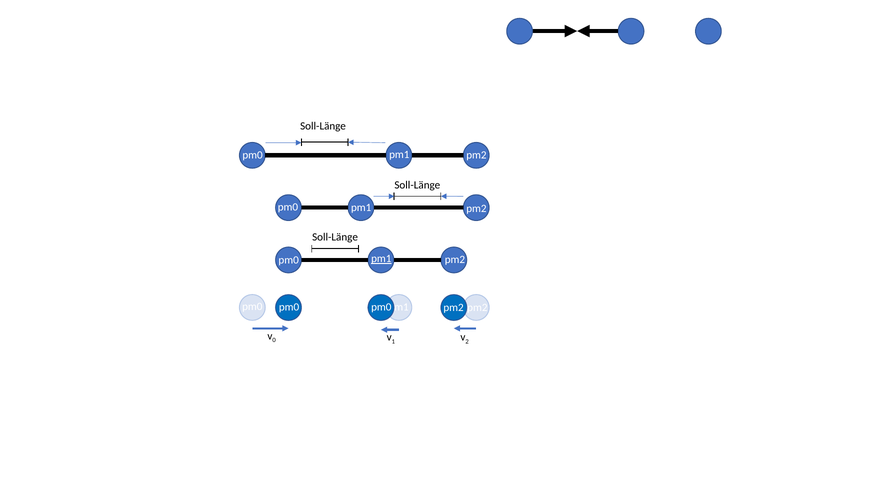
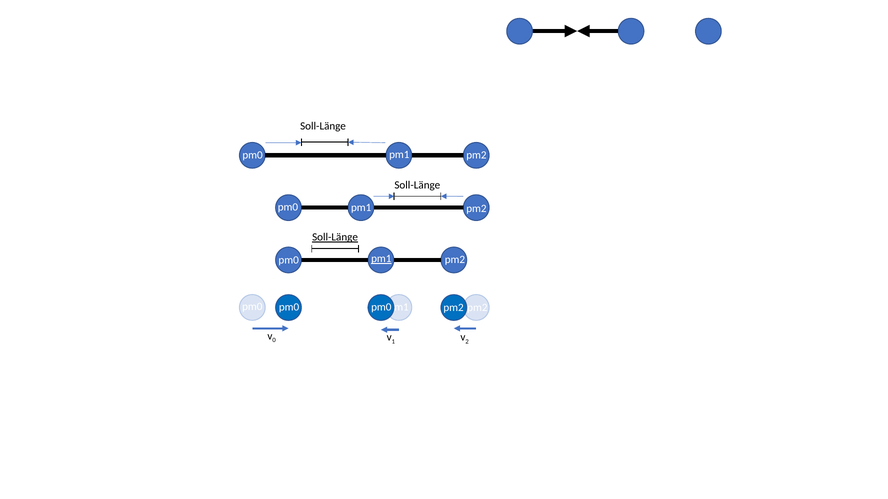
Soll-Länge underline: none -> present (335, 238)
